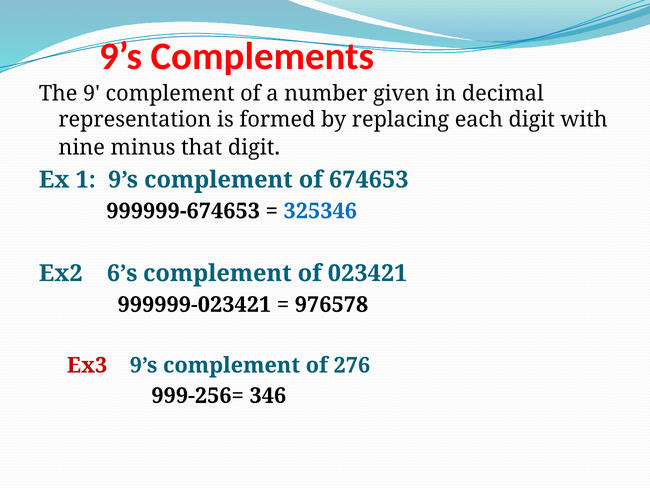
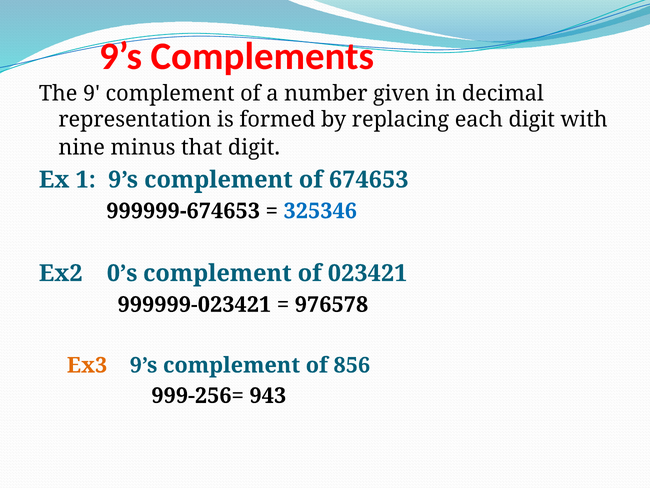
6’s: 6’s -> 0’s (122, 273)
Ex3 colour: red -> orange (87, 365)
276: 276 -> 856 (352, 365)
346: 346 -> 943 (268, 395)
